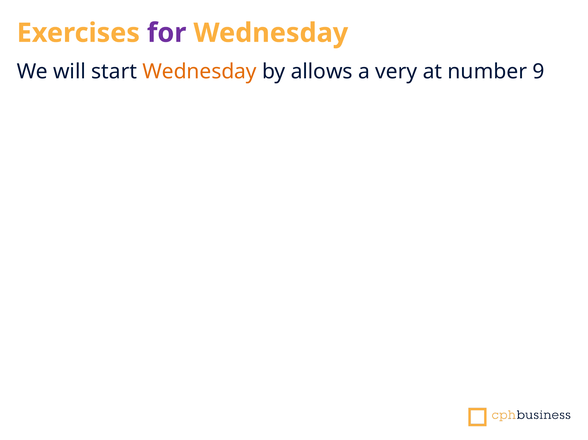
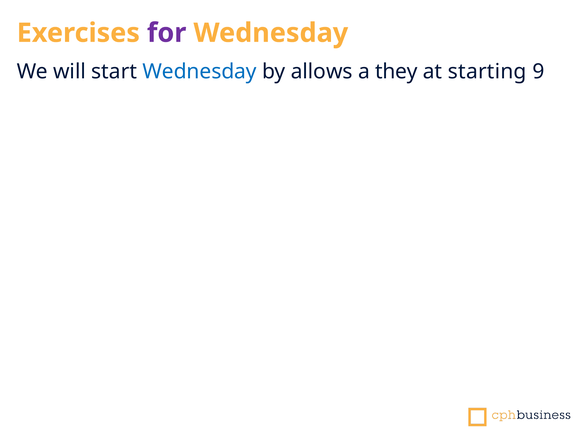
Wednesday colour: orange -> blue (200, 72)
very: very -> they (396, 72)
number: number -> starting (487, 72)
